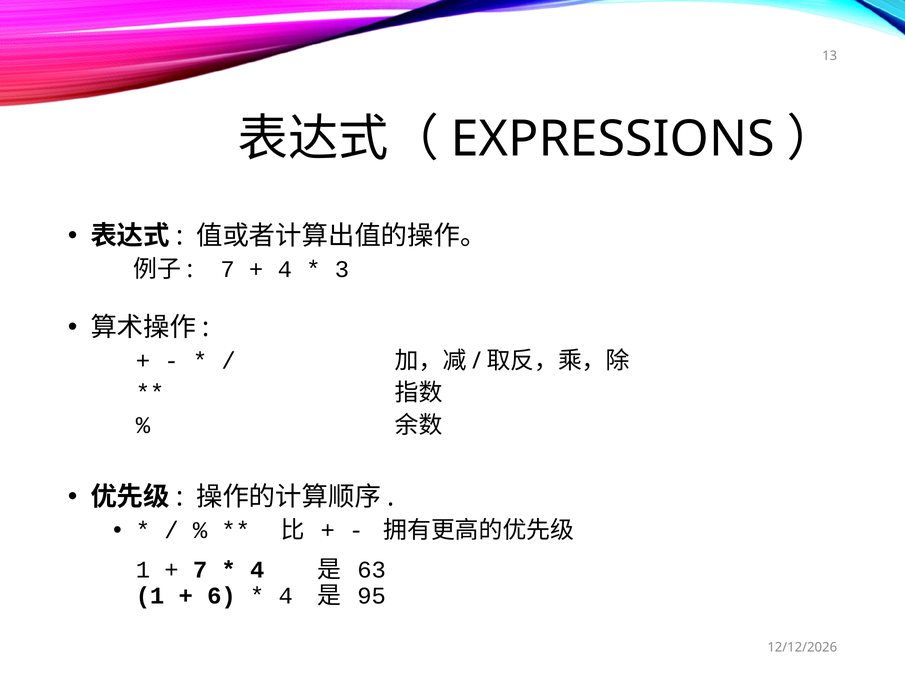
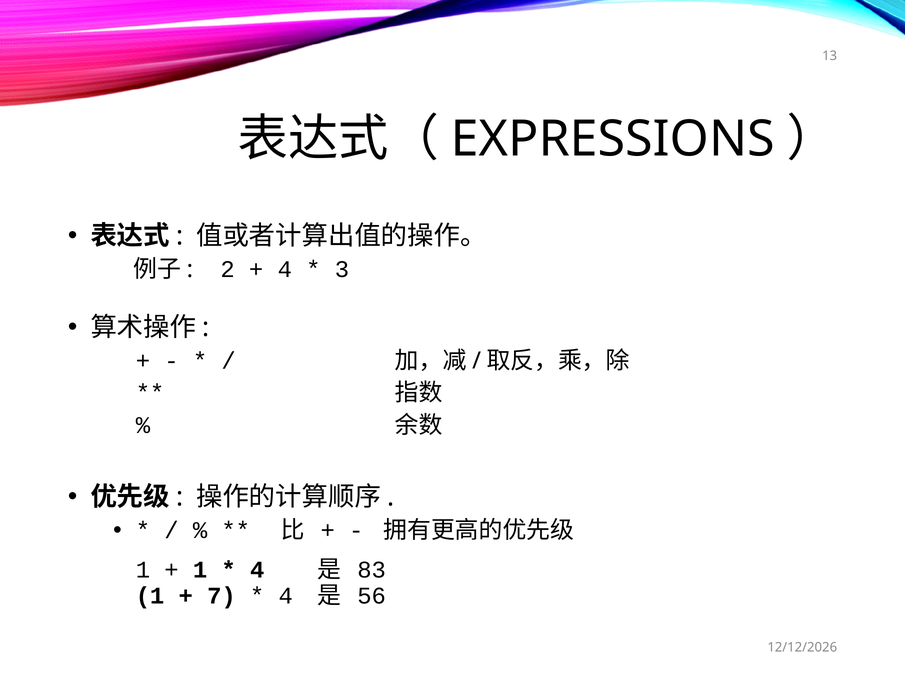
7: 7 -> 2 (228, 269)
7: 7 -> 1 (200, 570)
63: 63 -> 83 (372, 570)
6: 6 -> 7 (222, 595)
95: 95 -> 56 (372, 595)
